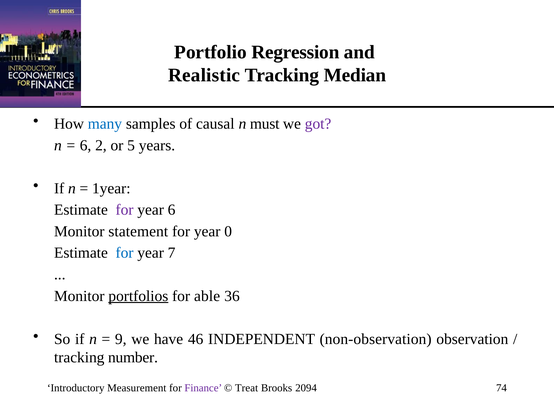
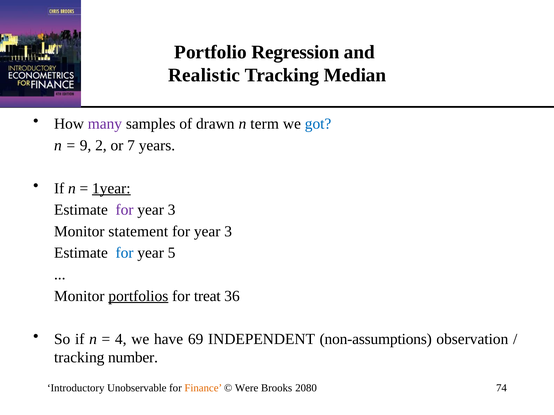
many colour: blue -> purple (105, 124)
causal: causal -> drawn (215, 124)
must: must -> term (265, 124)
got colour: purple -> blue (318, 124)
6: 6 -> 9 (86, 145)
5: 5 -> 7 (131, 145)
1year underline: none -> present (111, 189)
6: 6 -> 3 (172, 210)
0: 0 -> 3 (228, 232)
7: 7 -> 5 (172, 253)
able: able -> treat (207, 296)
9: 9 -> 4 (121, 339)
46: 46 -> 69 (196, 339)
non-observation: non-observation -> non-assumptions (376, 339)
Measurement: Measurement -> Unobservable (137, 389)
Finance colour: purple -> orange (203, 389)
Treat: Treat -> Were (247, 389)
2094: 2094 -> 2080 (306, 389)
